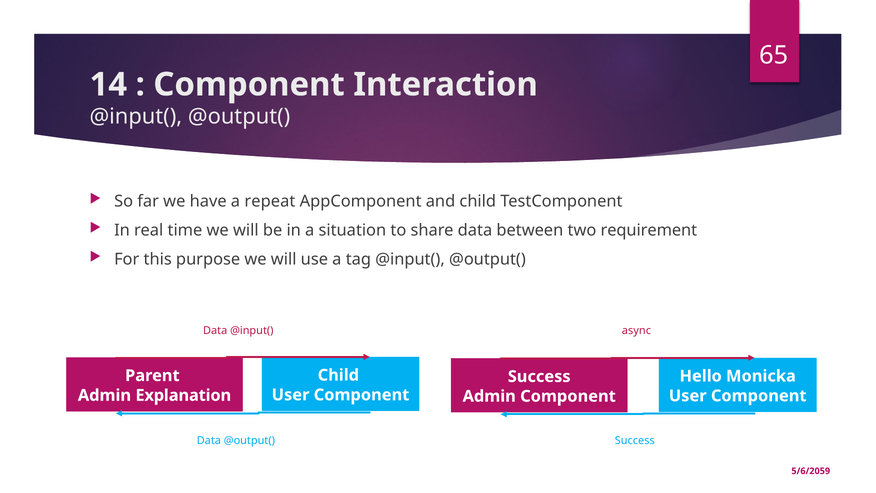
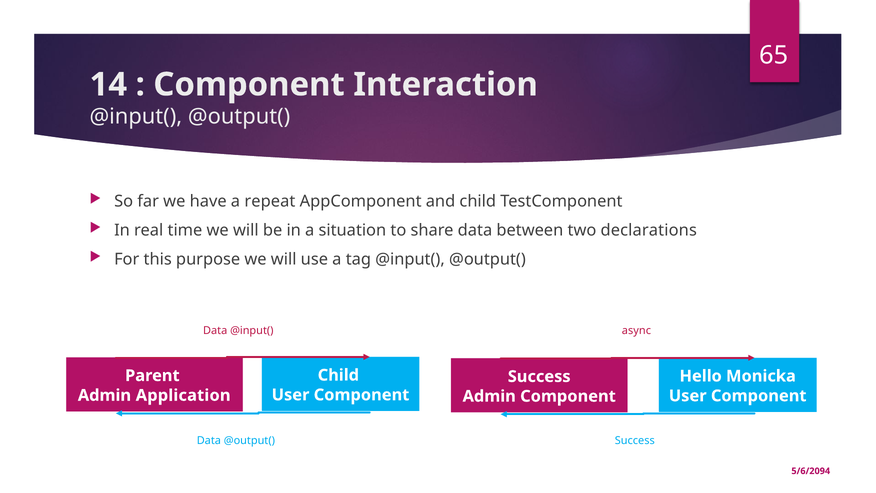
requirement: requirement -> declarations (649, 230)
Explanation: Explanation -> Application (183, 395)
5/6/2059: 5/6/2059 -> 5/6/2094 (811, 471)
